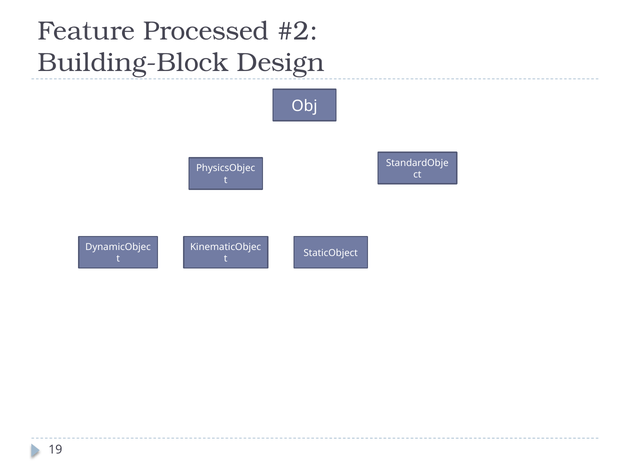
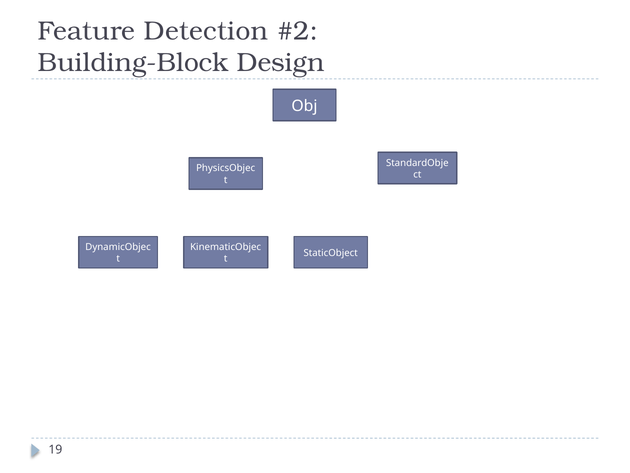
Processed: Processed -> Detection (206, 31)
